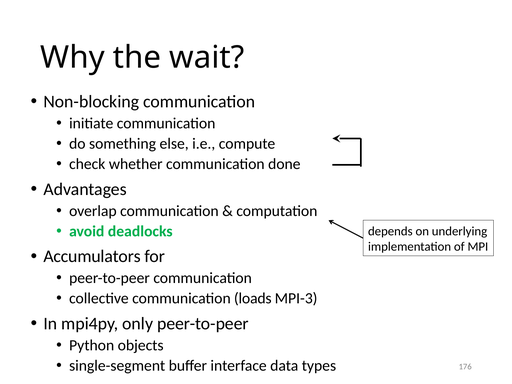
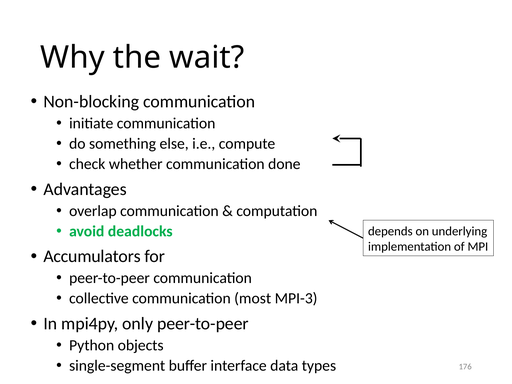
loads: loads -> most (253, 298)
